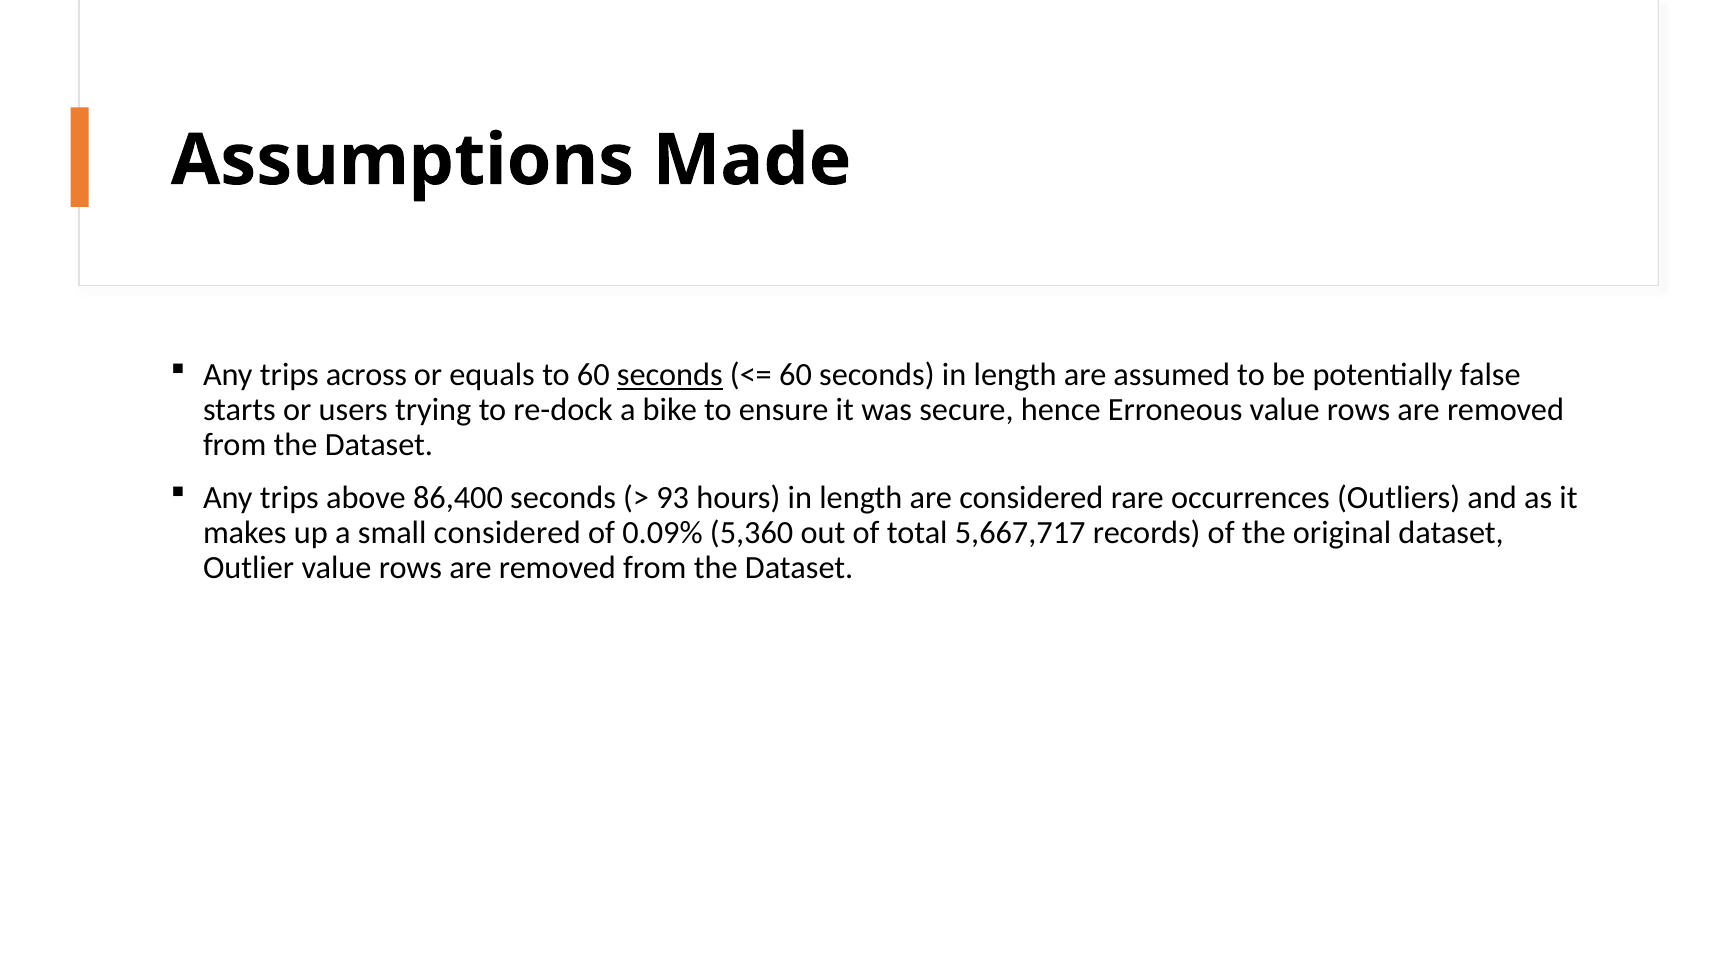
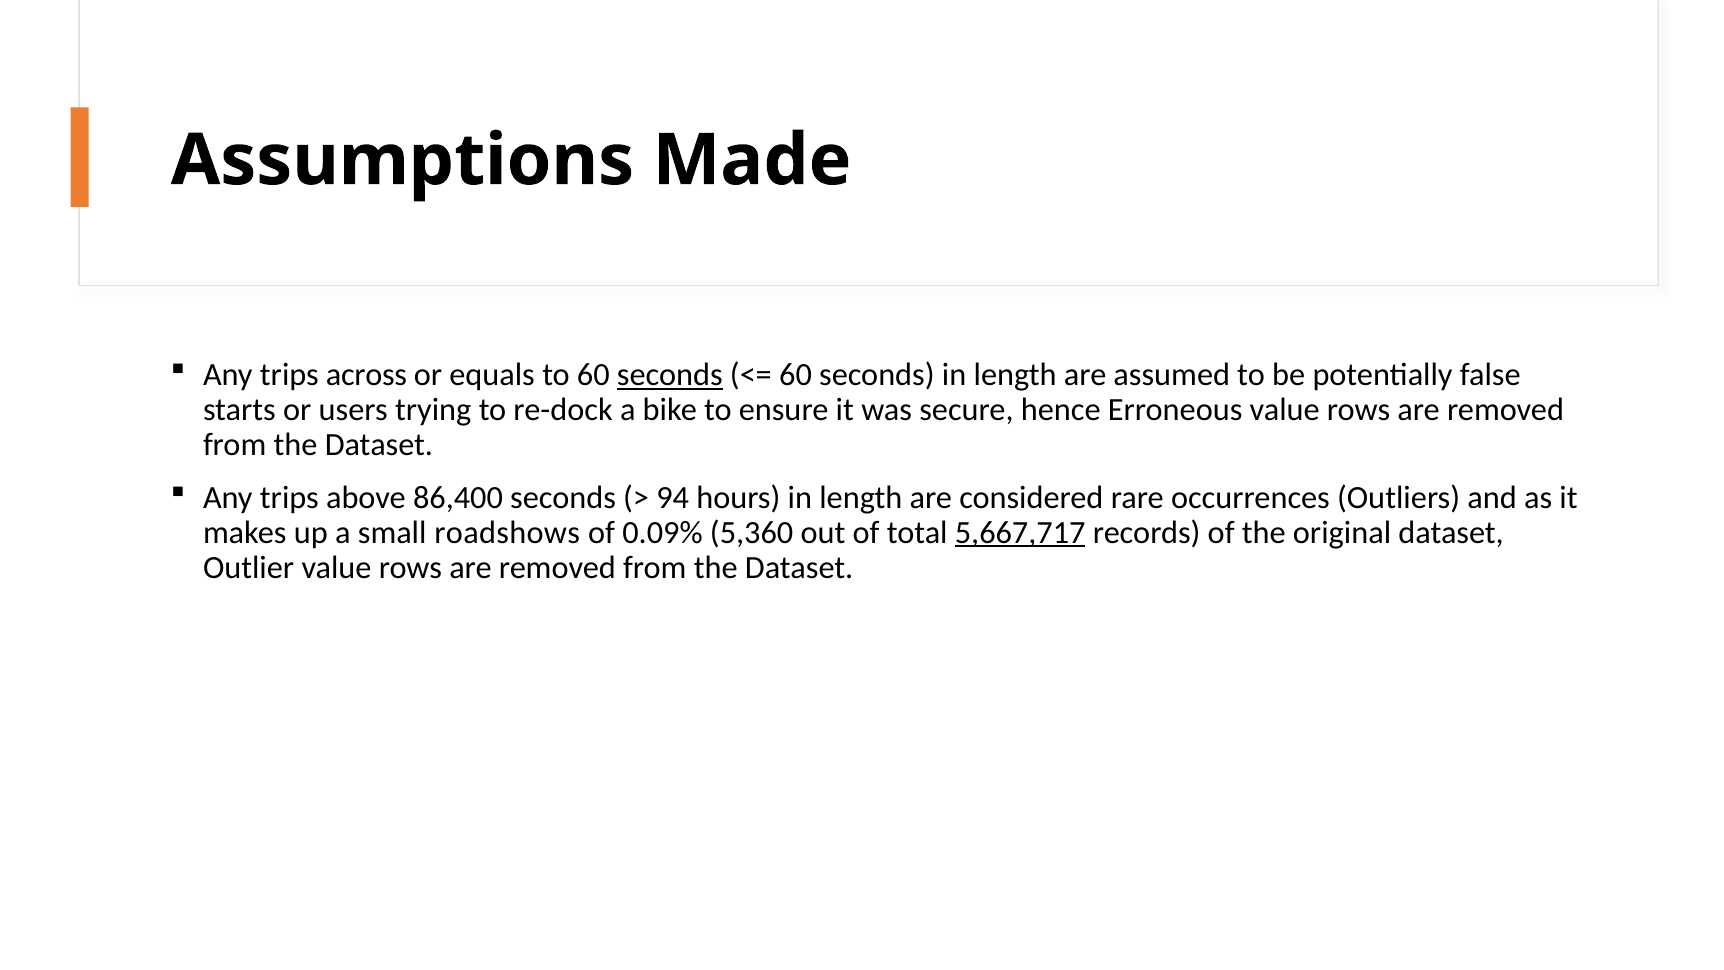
93: 93 -> 94 (673, 497)
small considered: considered -> roadshows (507, 532)
5,667,717 underline: none -> present (1020, 532)
